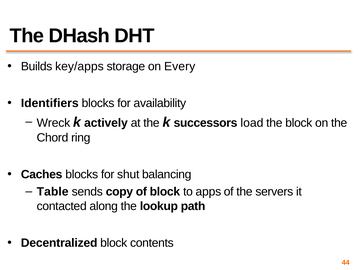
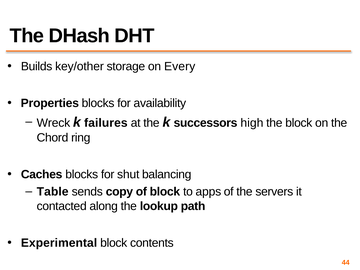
key/apps: key/apps -> key/other (80, 66)
Identifiers: Identifiers -> Properties (50, 103)
actively: actively -> failures (106, 123)
load: load -> high (252, 123)
Decentralized: Decentralized -> Experimental (59, 243)
